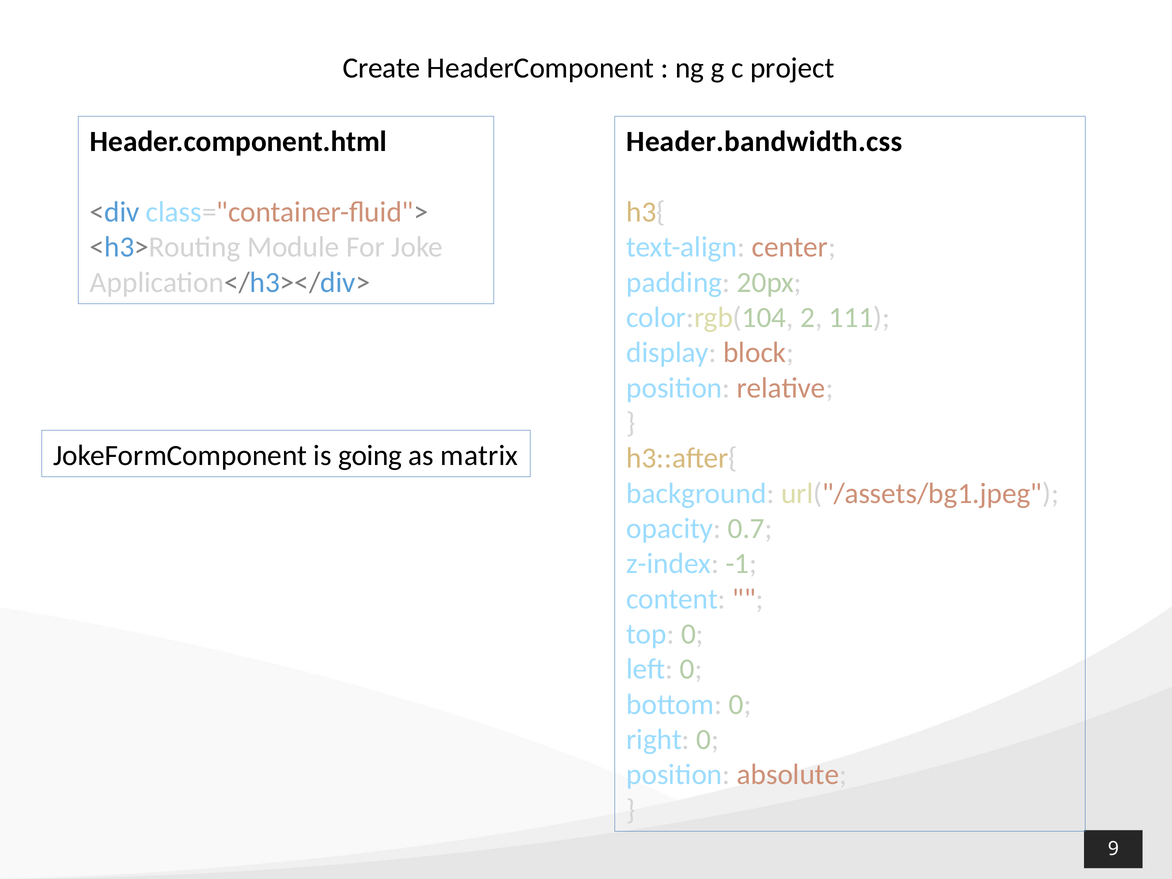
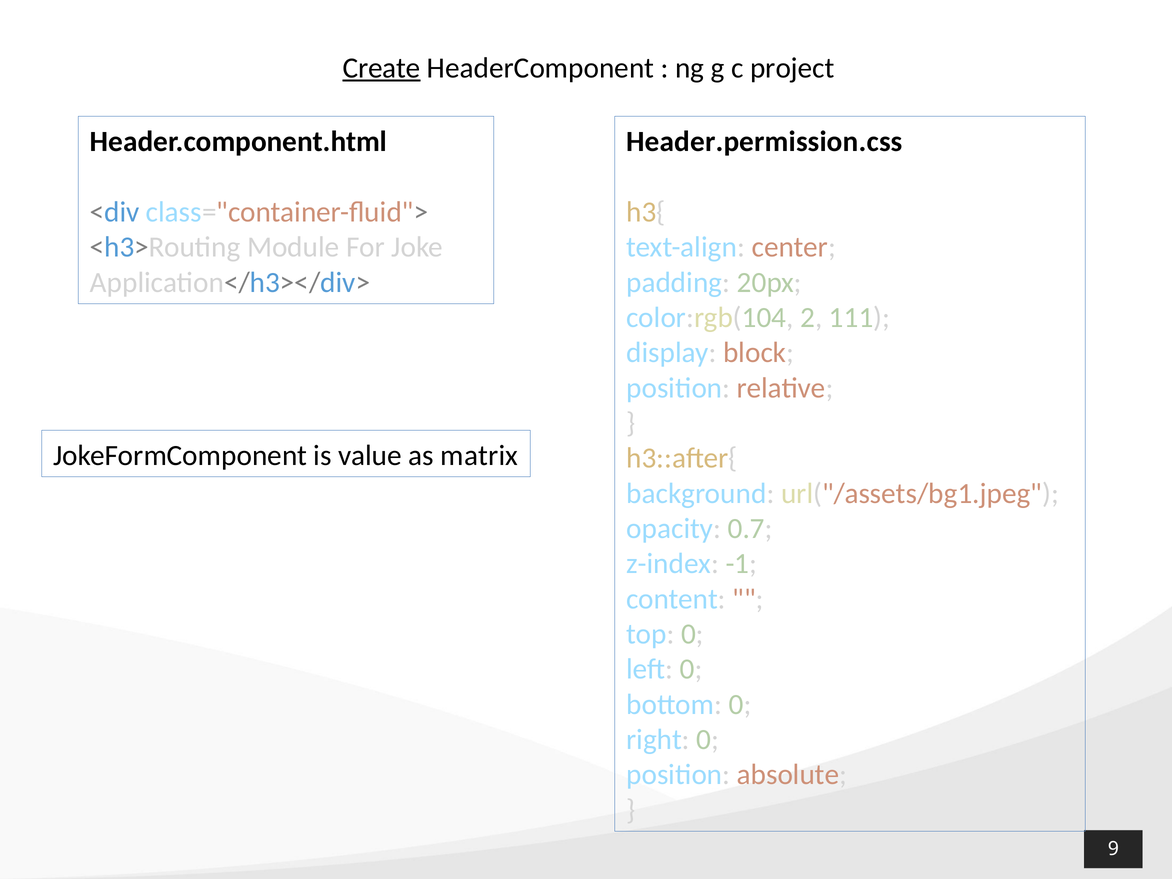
Create underline: none -> present (382, 68)
Header.bandwidth.css: Header.bandwidth.css -> Header.permission.css (764, 142)
going: going -> value (370, 455)
